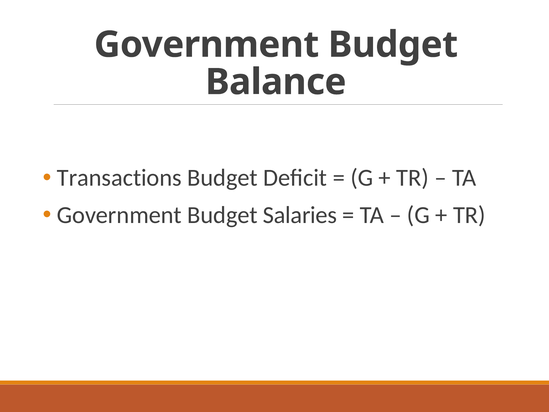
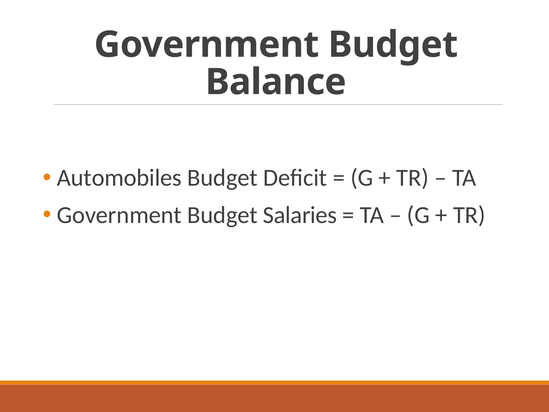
Transactions: Transactions -> Automobiles (119, 178)
